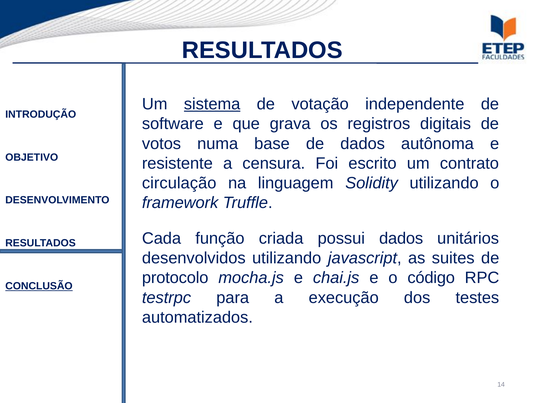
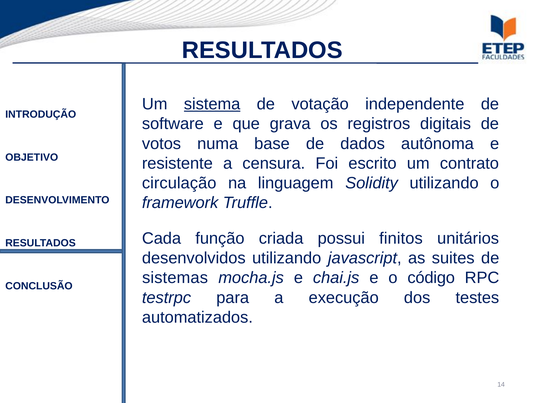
possui dados: dados -> finitos (401, 238)
protocolo: protocolo -> sistemas (175, 278)
CONCLUSÃO underline: present -> none (39, 286)
